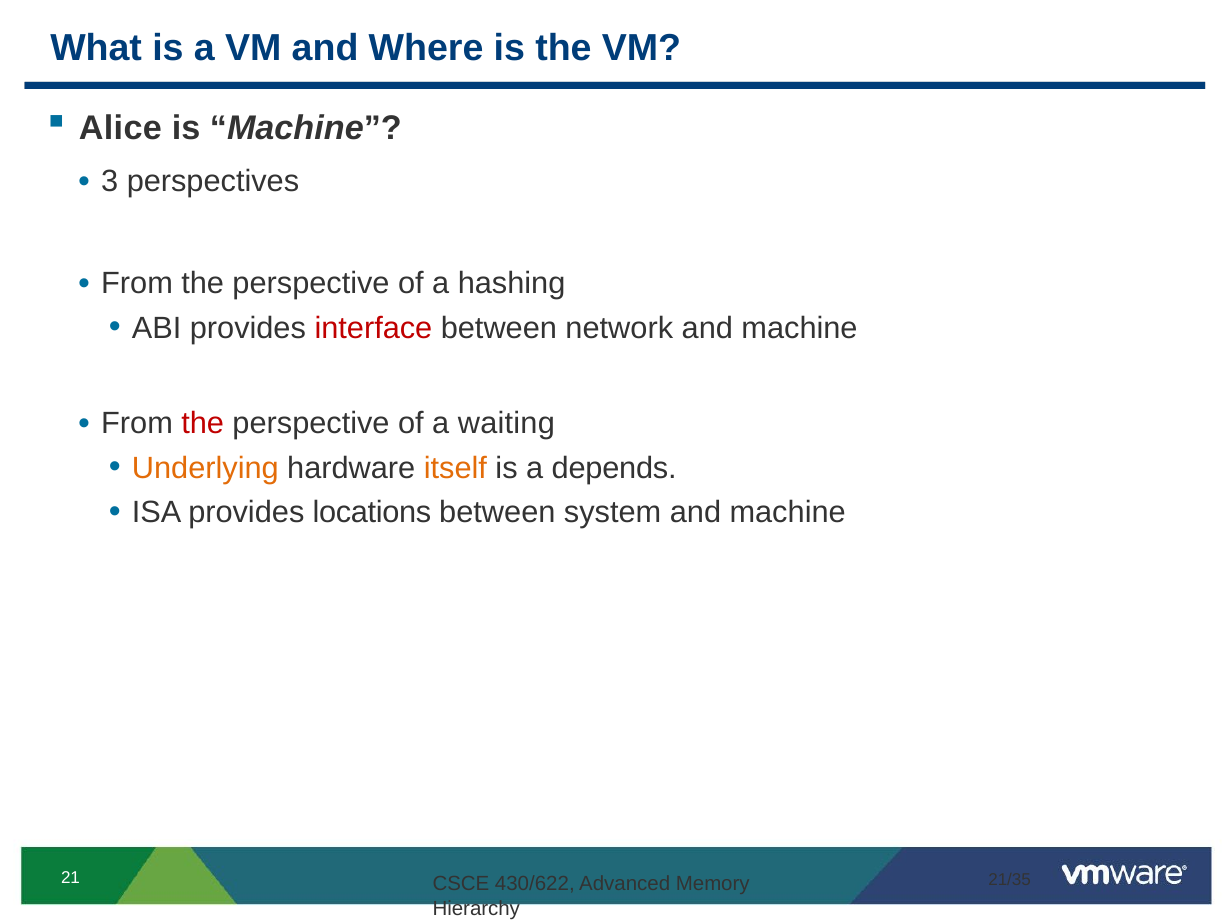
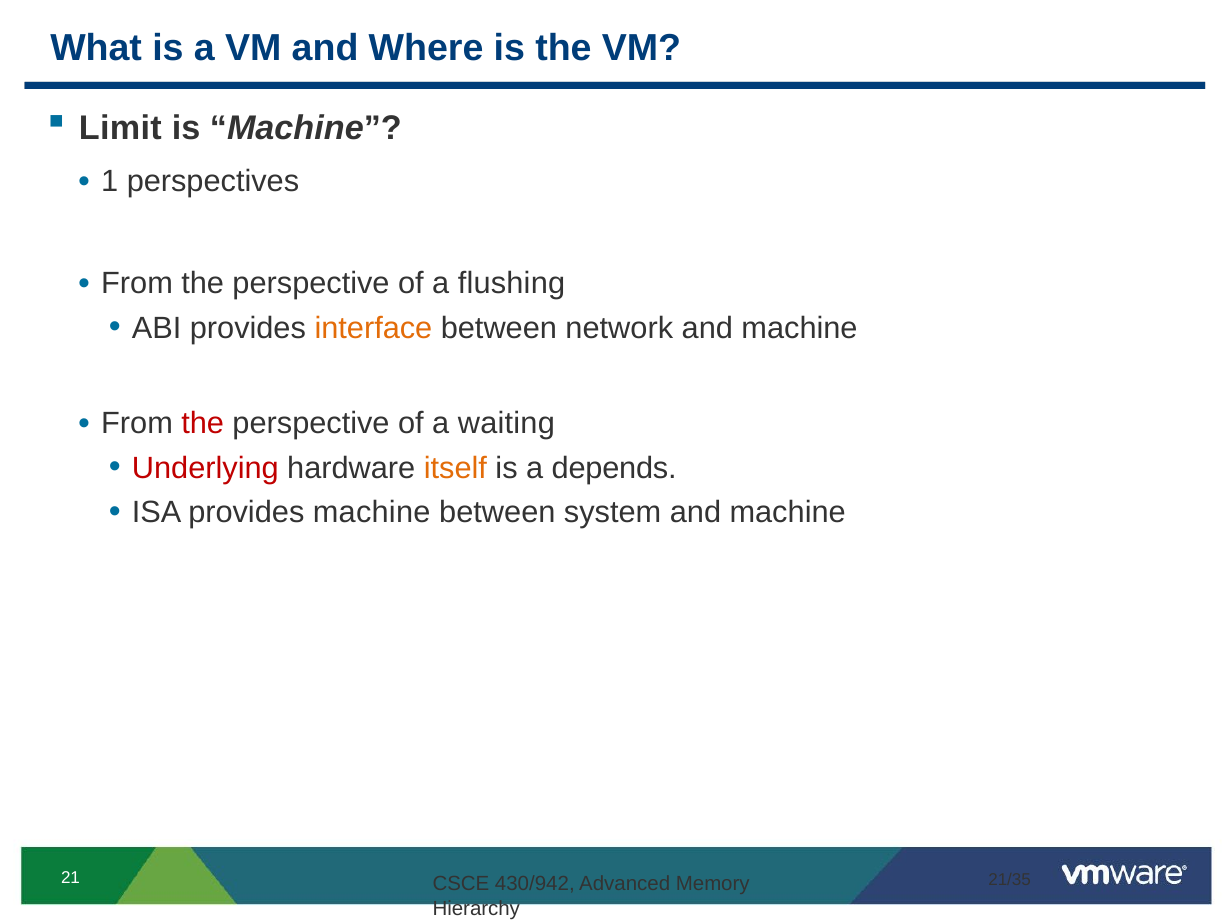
Alice: Alice -> Limit (120, 128)
3: 3 -> 1 (110, 181)
hashing: hashing -> flushing (511, 284)
interface colour: red -> orange (373, 328)
Underlying colour: orange -> red (205, 468)
provides locations: locations -> machine (372, 513)
430/622: 430/622 -> 430/942 (535, 884)
